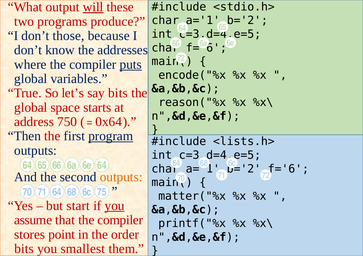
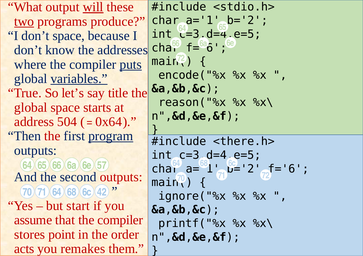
two underline: none -> present (24, 21)
don’t those: those -> space (69, 36)
variables underline: none -> present (79, 79)
say bits: bits -> title (118, 93)
750: 750 -> 504 (67, 122)
<lists.h>: <lists.h> -> <there.h> (244, 141)
6e 64: 64 -> 57 (102, 165)
outputs colour: orange -> red (121, 177)
75: 75 -> 42 (102, 192)
matter("%x: matter("%x -> ignore("%x (192, 196)
you underline: present -> none (115, 206)
bits: bits -> acts (24, 249)
smallest: smallest -> remakes (83, 249)
